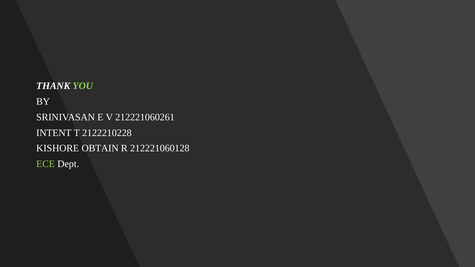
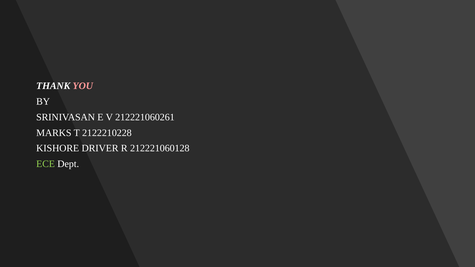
YOU colour: light green -> pink (83, 86)
INTENT: INTENT -> MARKS (54, 133)
OBTAIN: OBTAIN -> DRIVER (100, 148)
